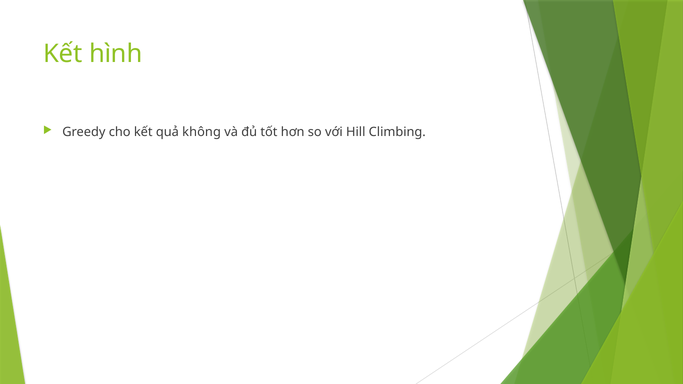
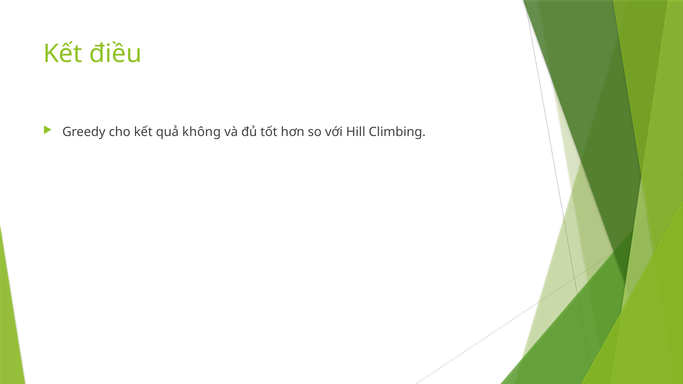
hình: hình -> điều (116, 54)
